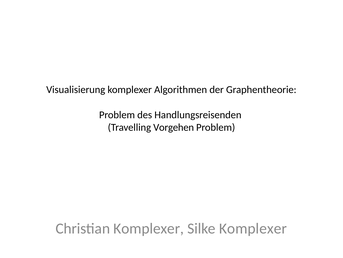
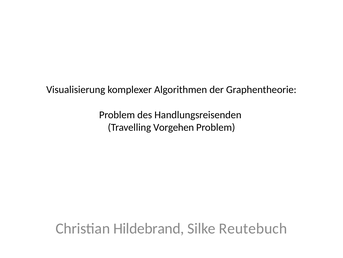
Christian Komplexer: Komplexer -> Hildebrand (149, 228)
Silke Komplexer: Komplexer -> Reutebuch (253, 228)
